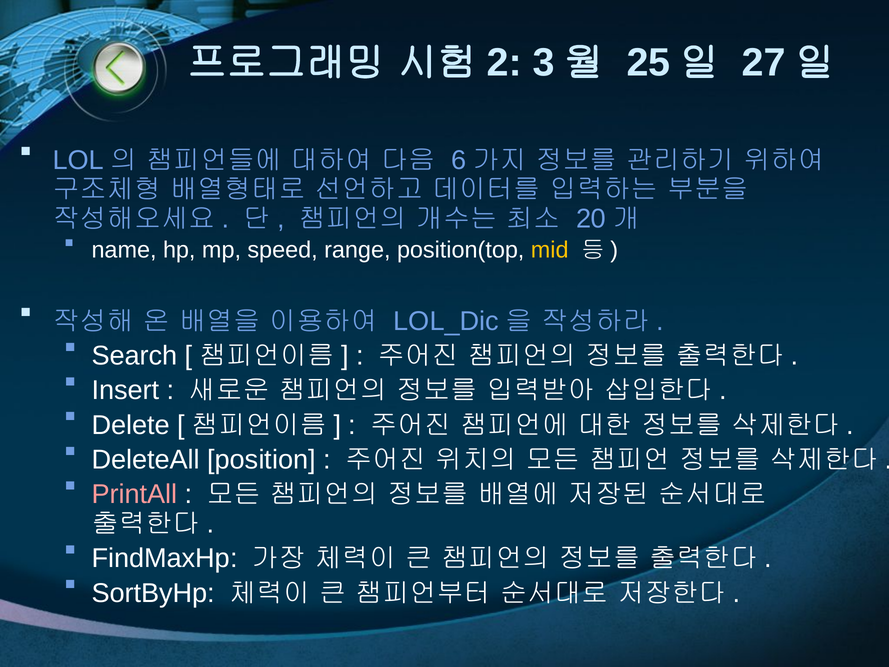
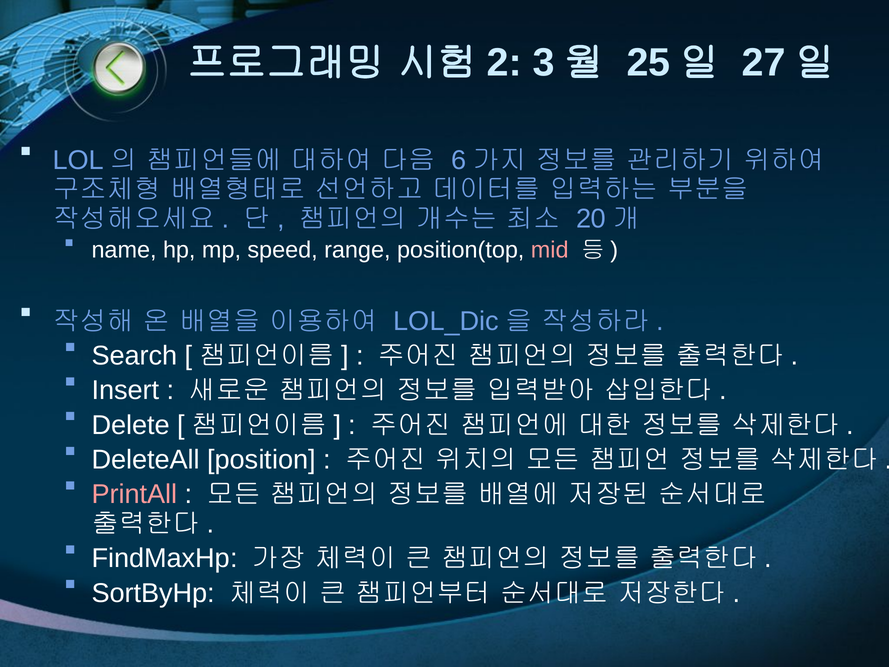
mid colour: yellow -> pink (550, 250)
